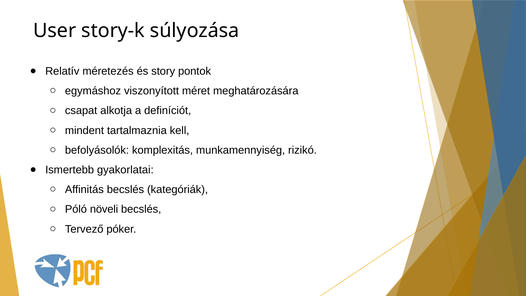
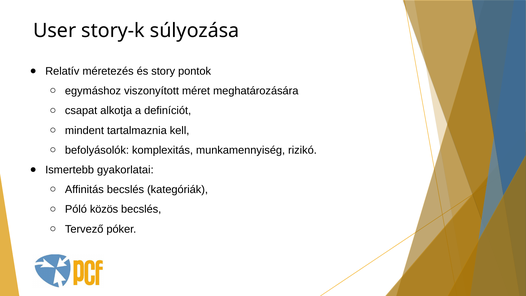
növeli: növeli -> közös (104, 209)
